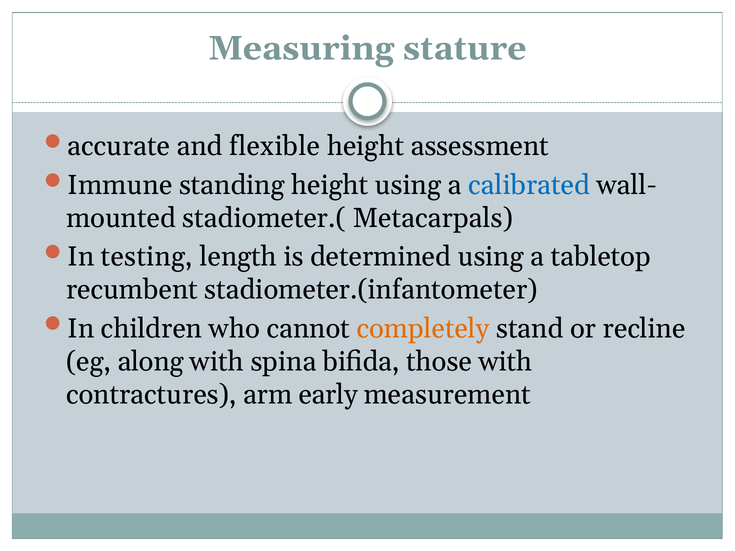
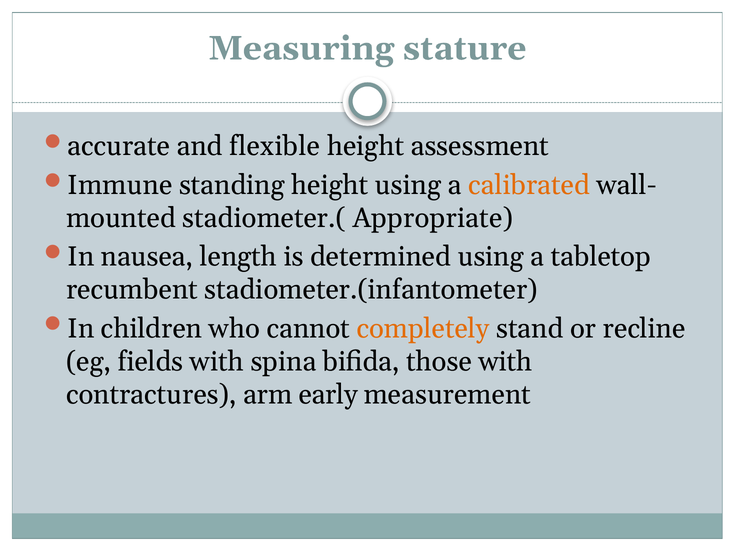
calibrated colour: blue -> orange (529, 185)
Metacarpals: Metacarpals -> Appropriate (433, 218)
testing: testing -> nausea (147, 257)
along: along -> fields (151, 362)
